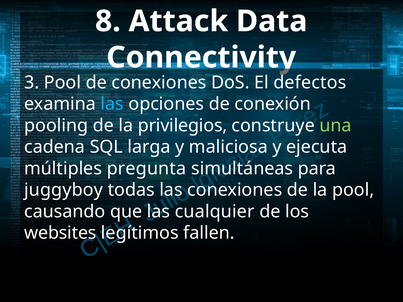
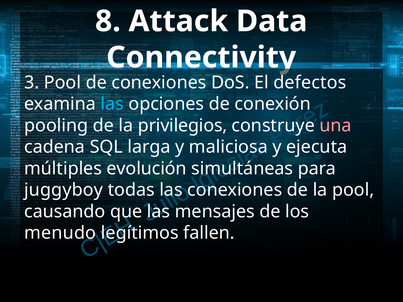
una colour: light green -> pink (336, 126)
pregunta: pregunta -> evolución (147, 169)
cualquier: cualquier -> mensajes (215, 212)
websites: websites -> menudo (60, 233)
